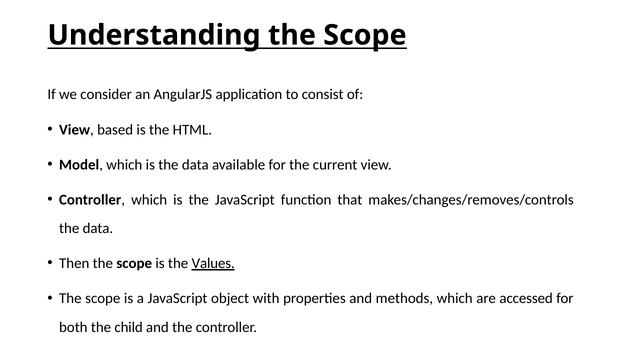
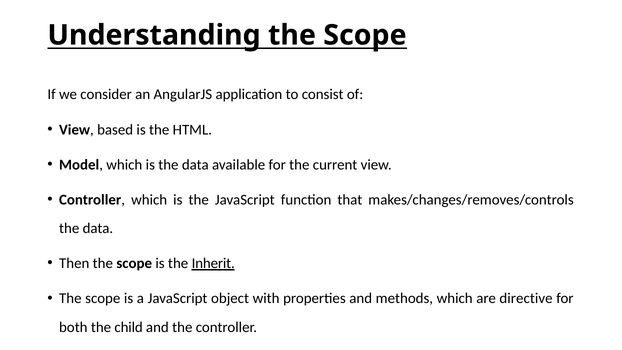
Values: Values -> Inherit (213, 263)
accessed: accessed -> directive (526, 298)
